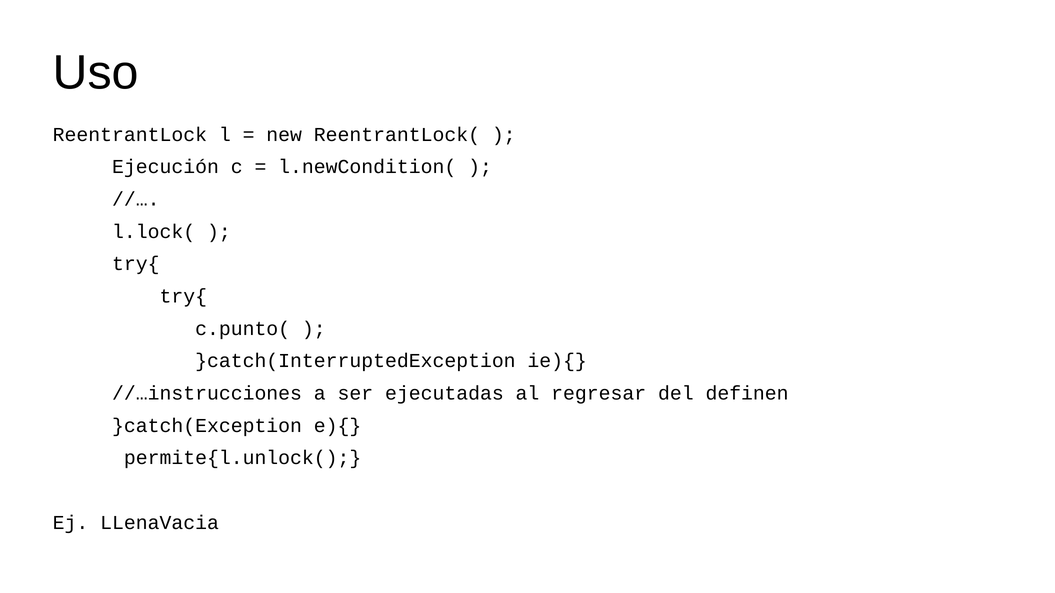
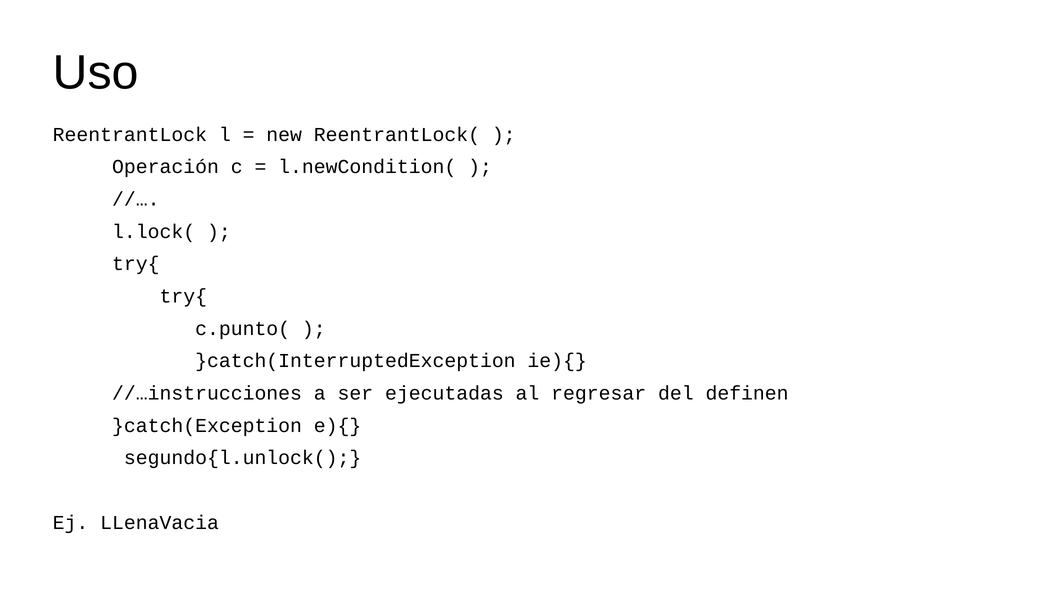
Ejecución: Ejecución -> Operación (165, 167)
permite{l.unlock(: permite{l.unlock( -> segundo{l.unlock( (243, 458)
